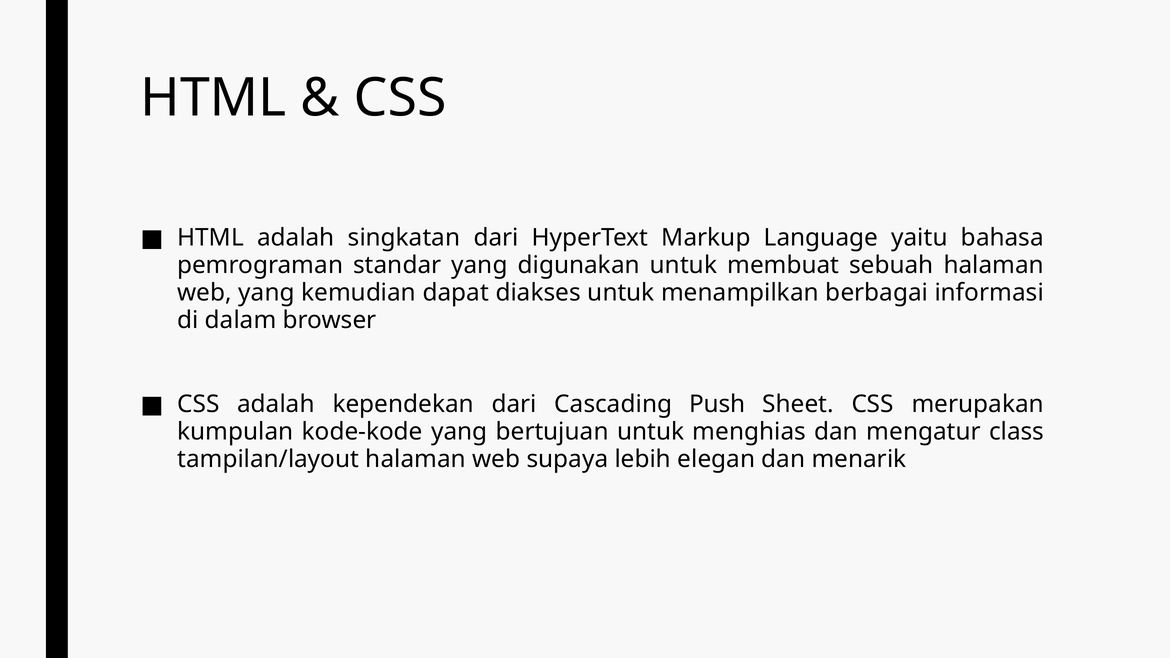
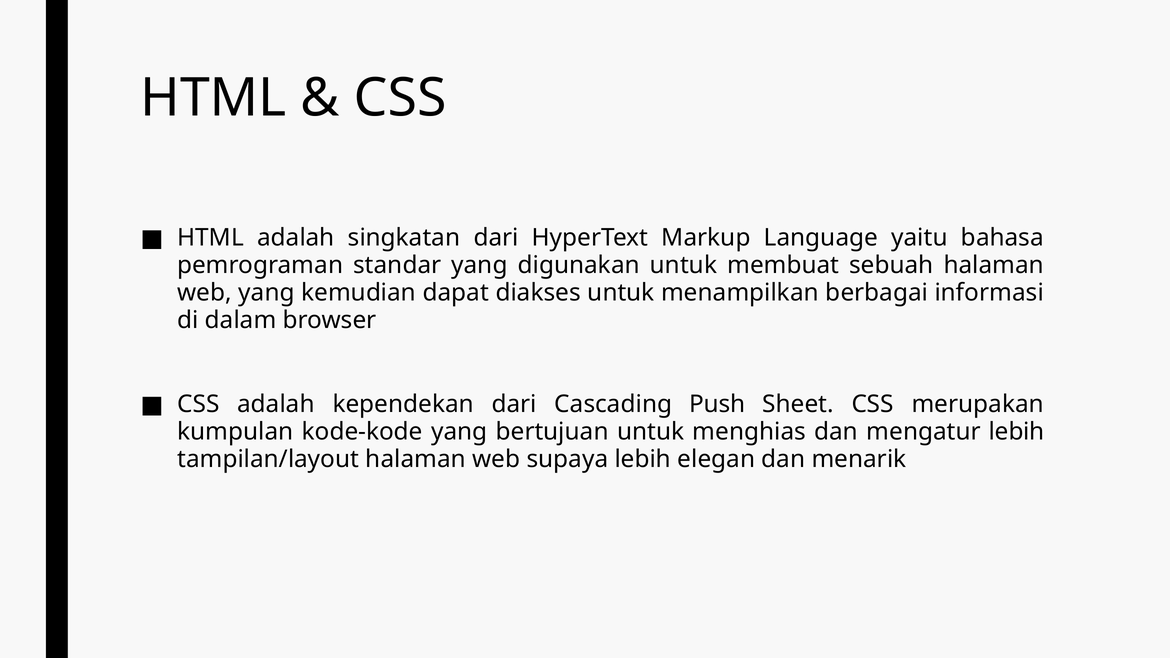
mengatur class: class -> lebih (1017, 432)
